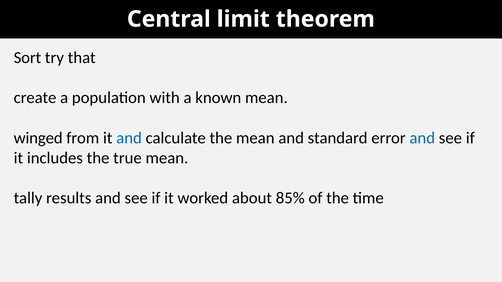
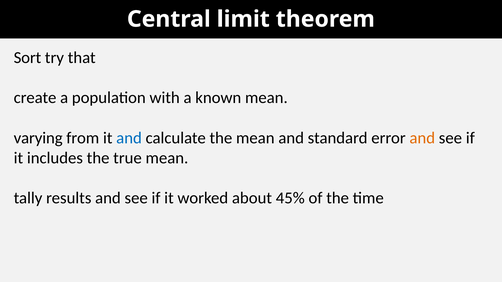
winged: winged -> varying (38, 138)
and colour: blue -> orange (422, 138)
85%: 85% -> 45% (290, 198)
